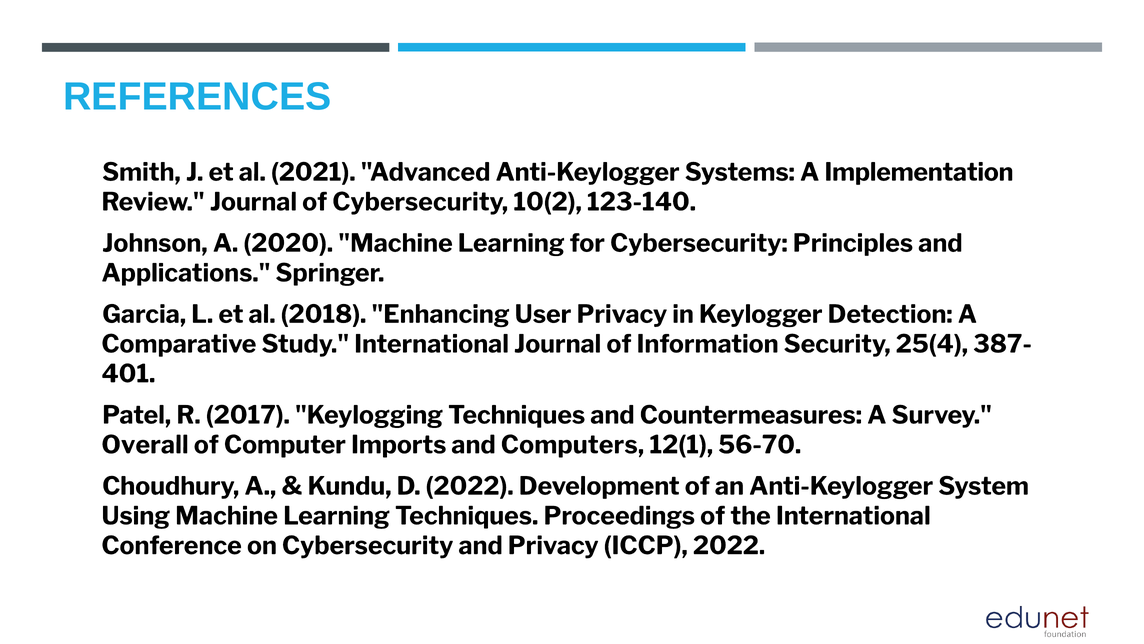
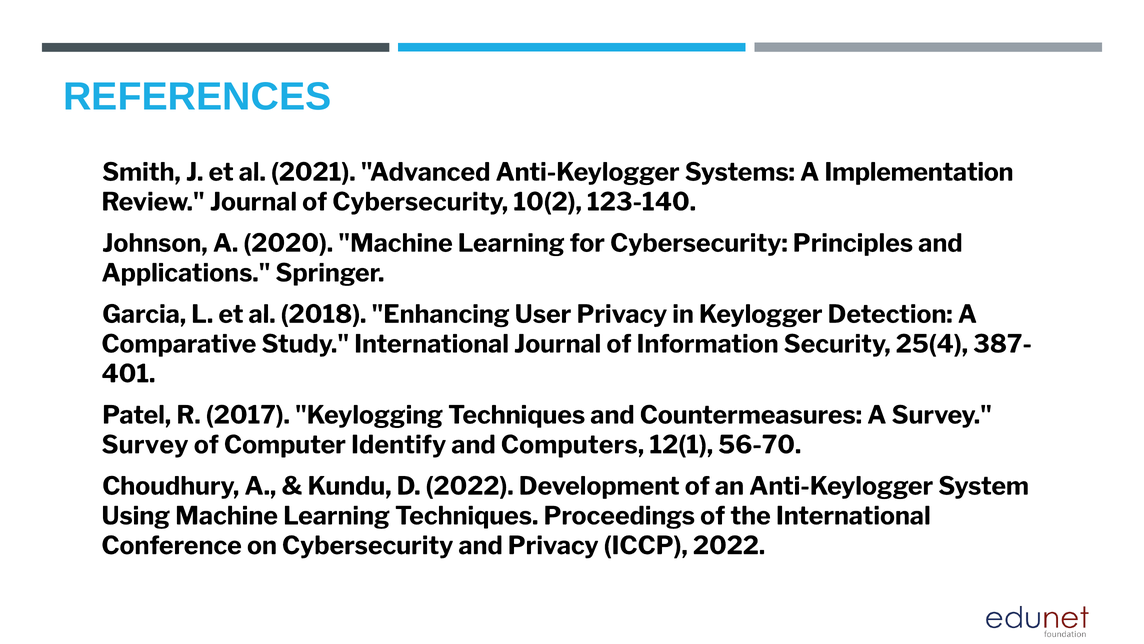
Overall: Overall -> Survey (145, 445)
Imports: Imports -> Identify (399, 445)
